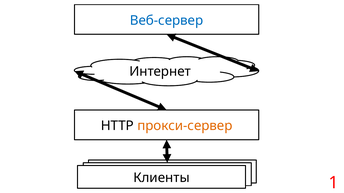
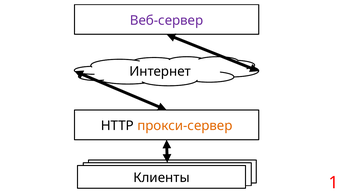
Веб-сервер colour: blue -> purple (167, 20)
